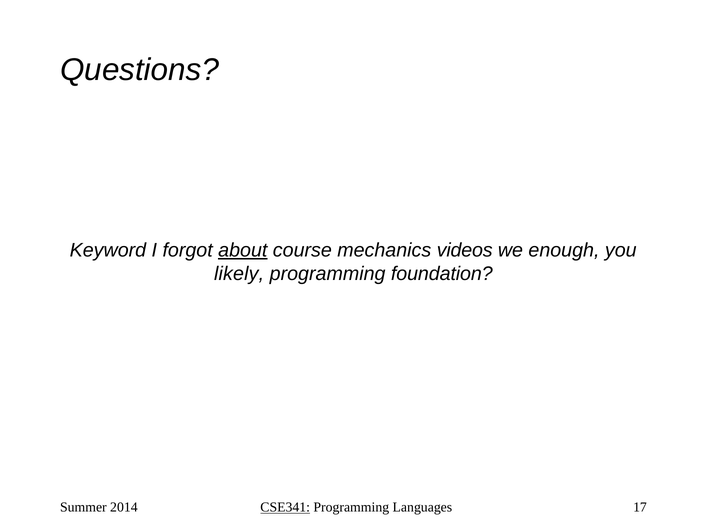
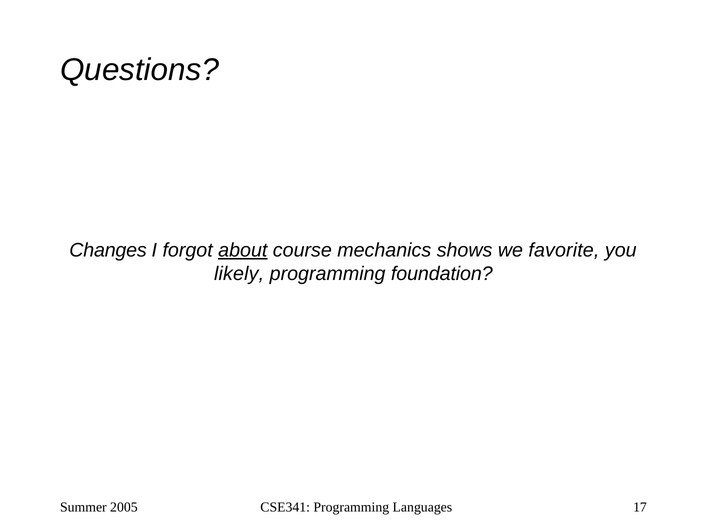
Keyword: Keyword -> Changes (108, 250)
videos: videos -> shows (465, 250)
enough: enough -> favorite (564, 250)
2014: 2014 -> 2005 (124, 508)
CSE341 underline: present -> none (285, 508)
